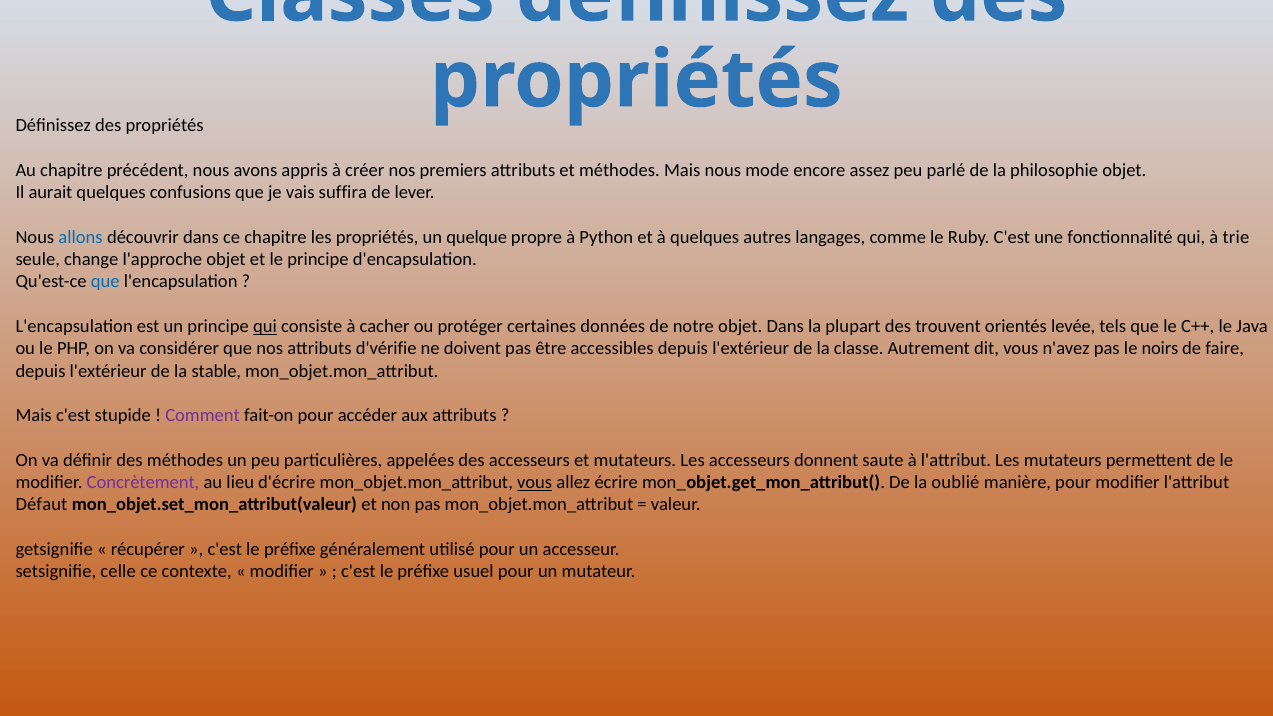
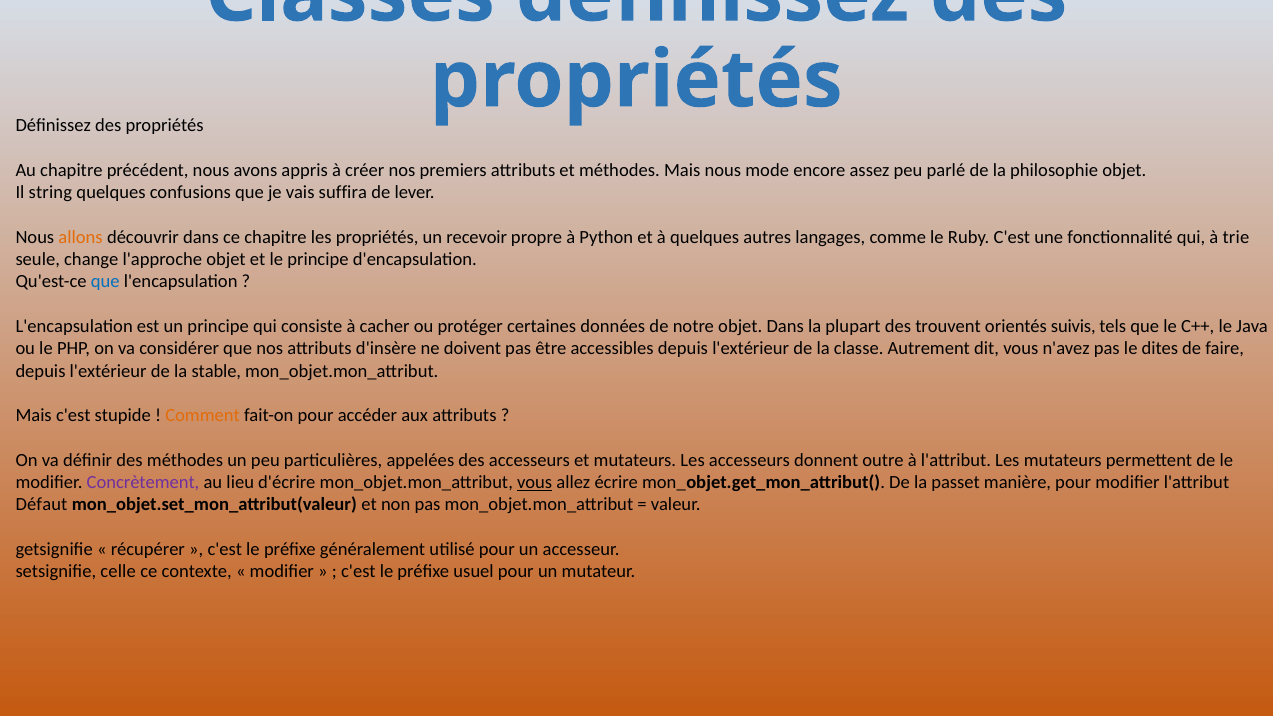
aurait: aurait -> string (50, 193)
allons colour: blue -> orange (81, 237)
quelque: quelque -> recevoir (477, 237)
qui underline: present -> none (265, 326)
levée: levée -> suivis (1073, 326)
d'vérifie: d'vérifie -> d'insère (386, 349)
noirs: noirs -> dites (1160, 349)
Comment colour: purple -> orange (203, 416)
saute: saute -> outre (883, 460)
oublié: oublié -> passet (956, 482)
